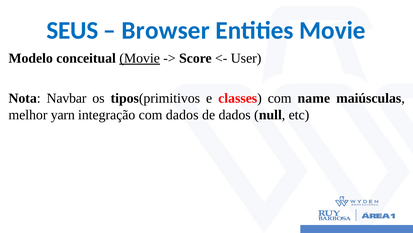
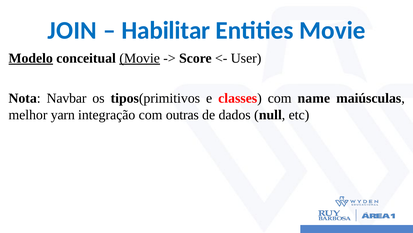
SEUS: SEUS -> JOIN (72, 30)
Browser: Browser -> Habilitar (166, 30)
Modelo underline: none -> present (31, 58)
com dados: dados -> outras (182, 115)
